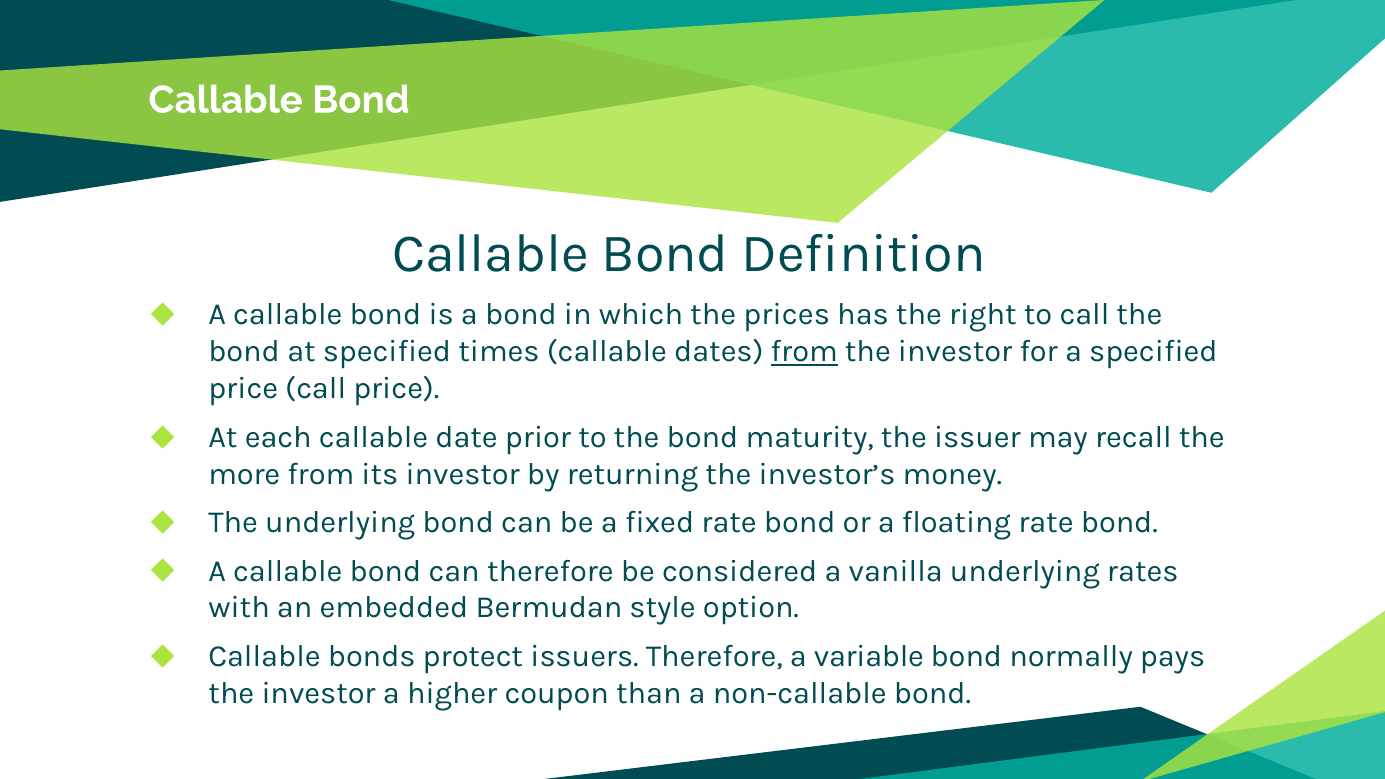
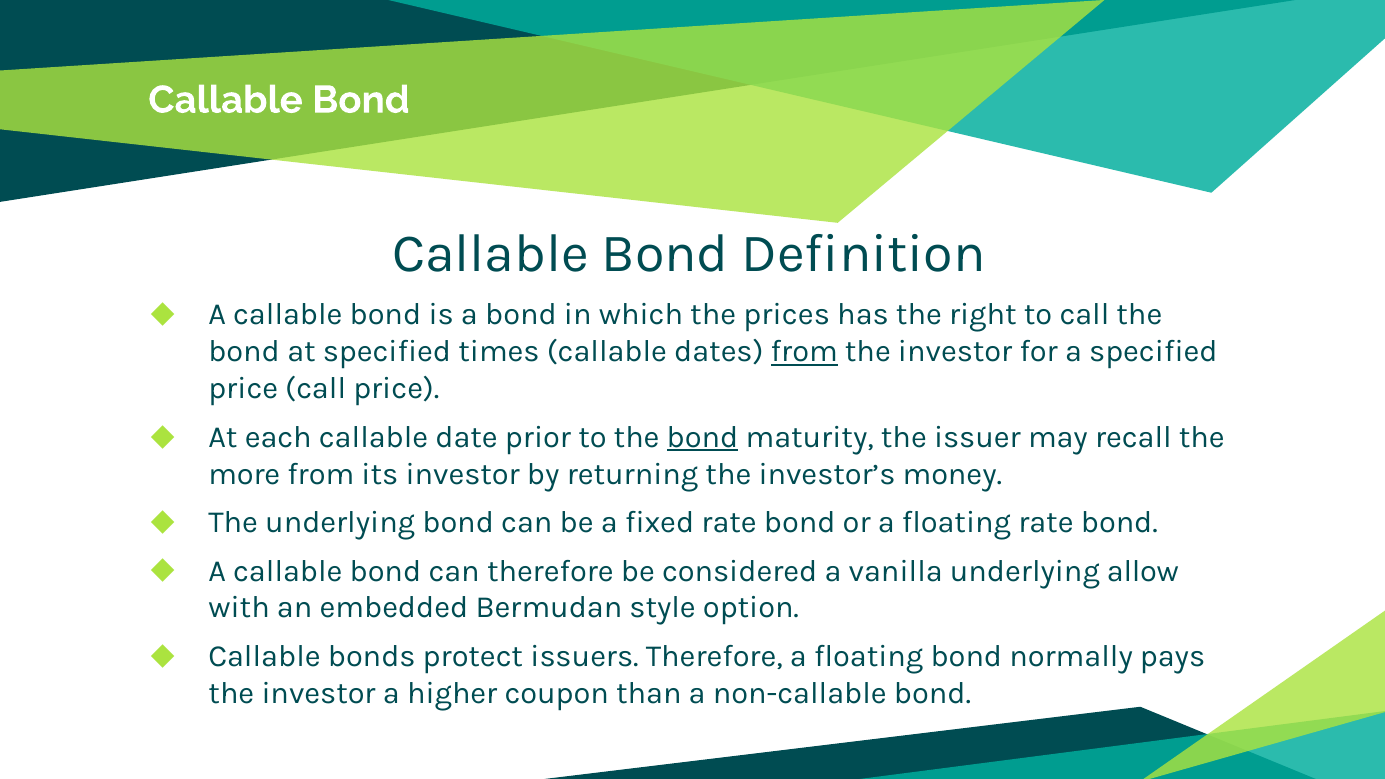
bond underline: none -> present (703, 437)
rates: rates -> allow (1143, 571)
Therefore a variable: variable -> floating (869, 656)
